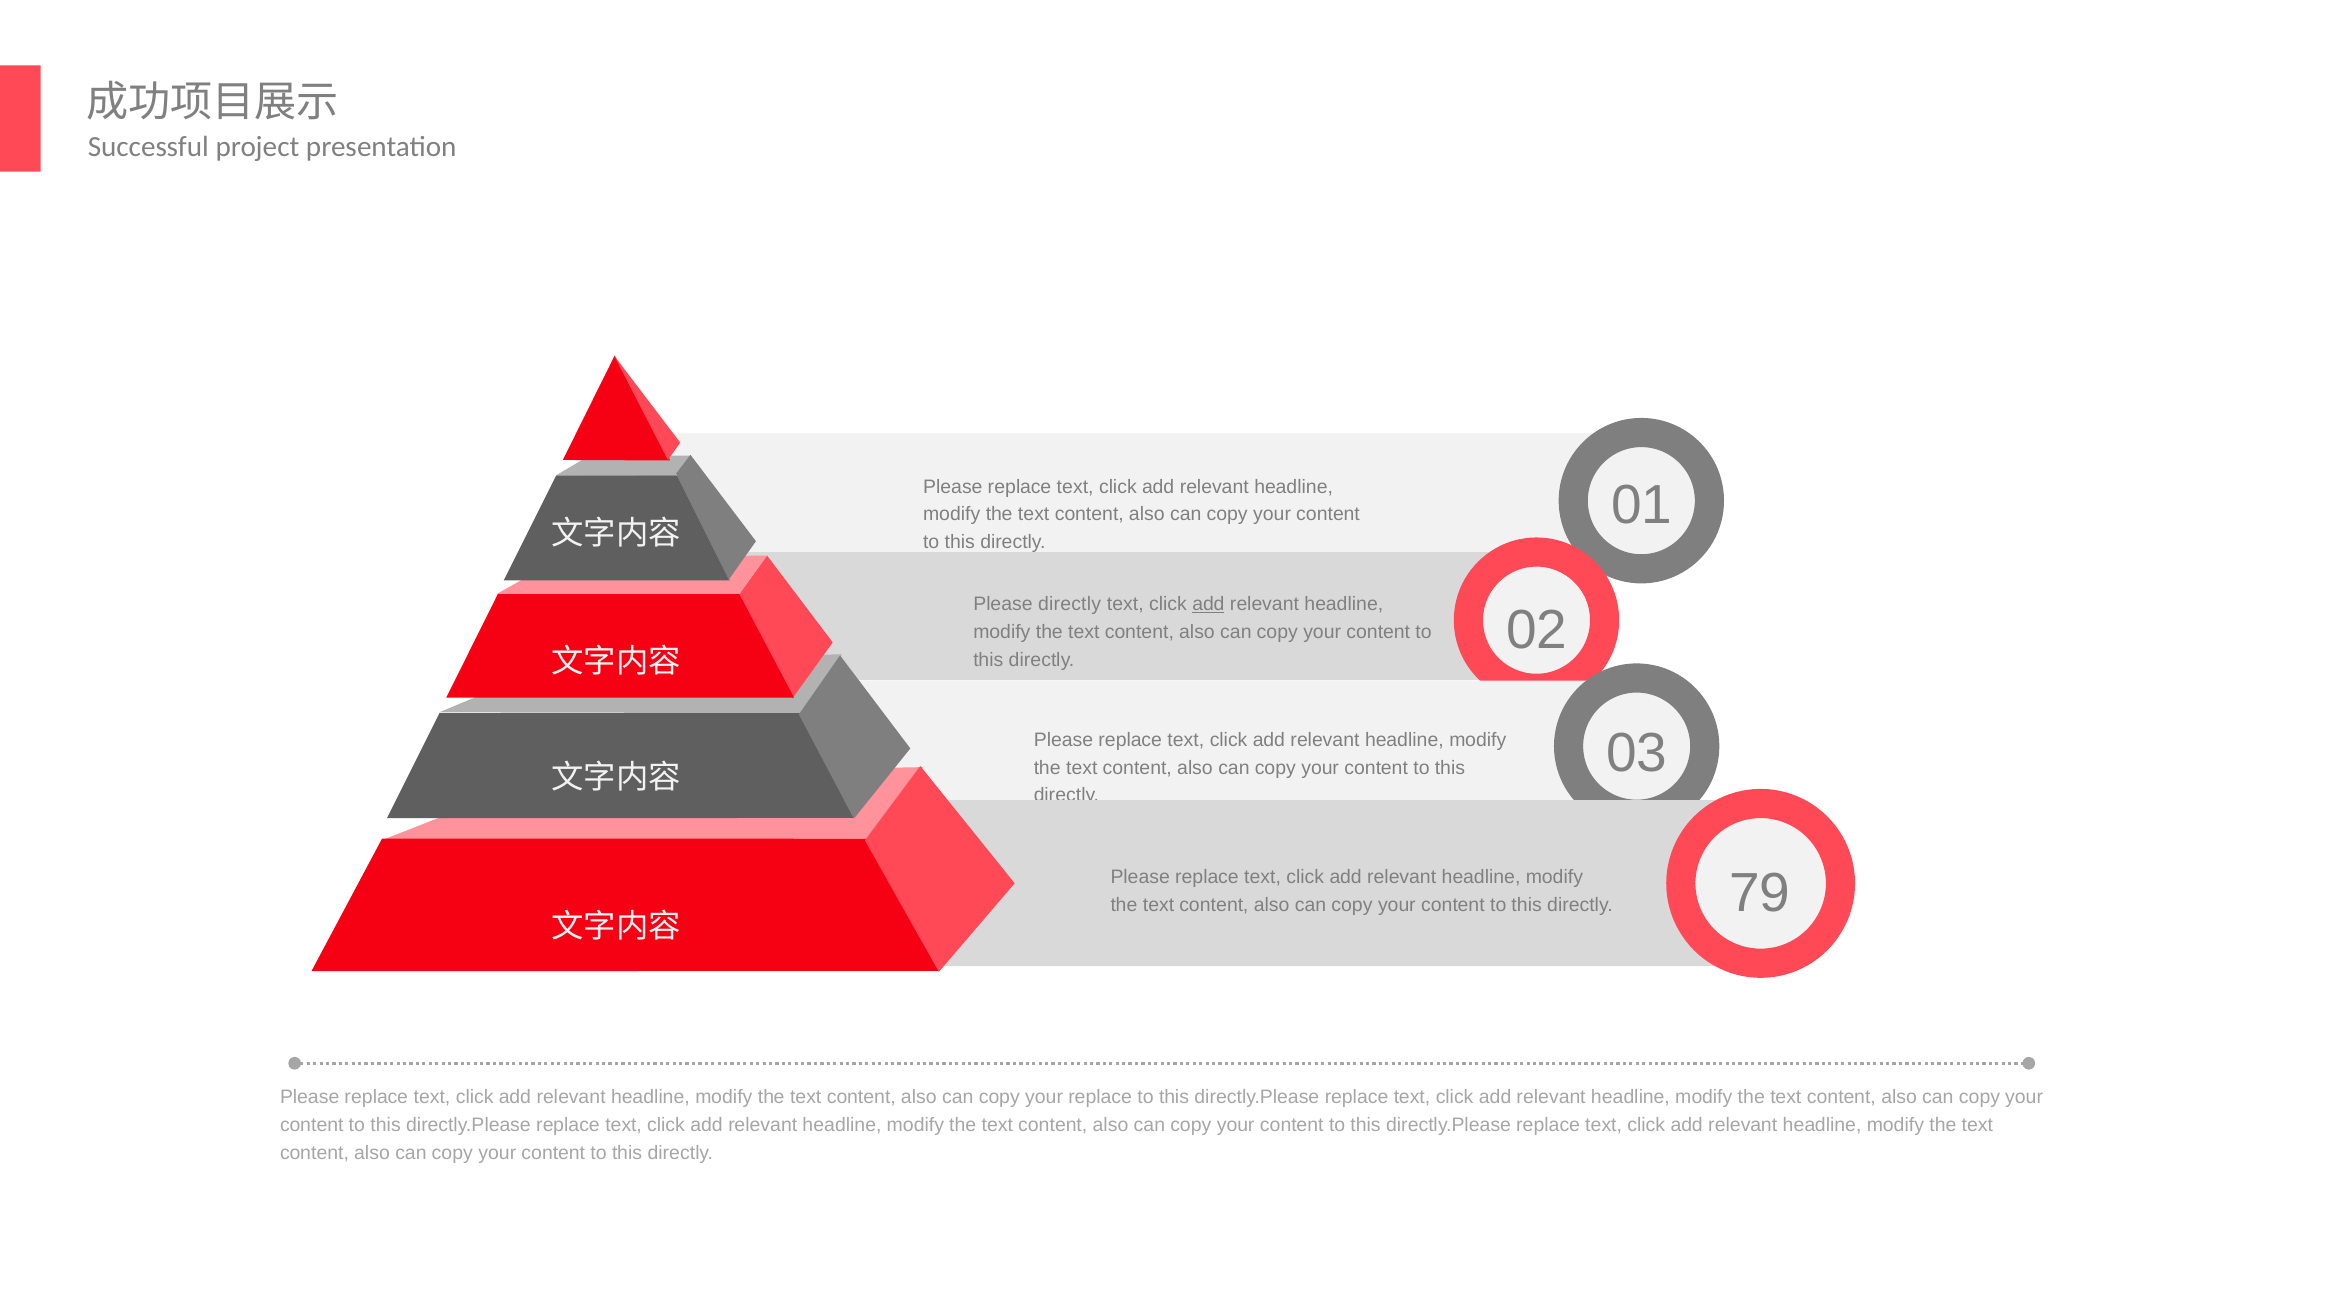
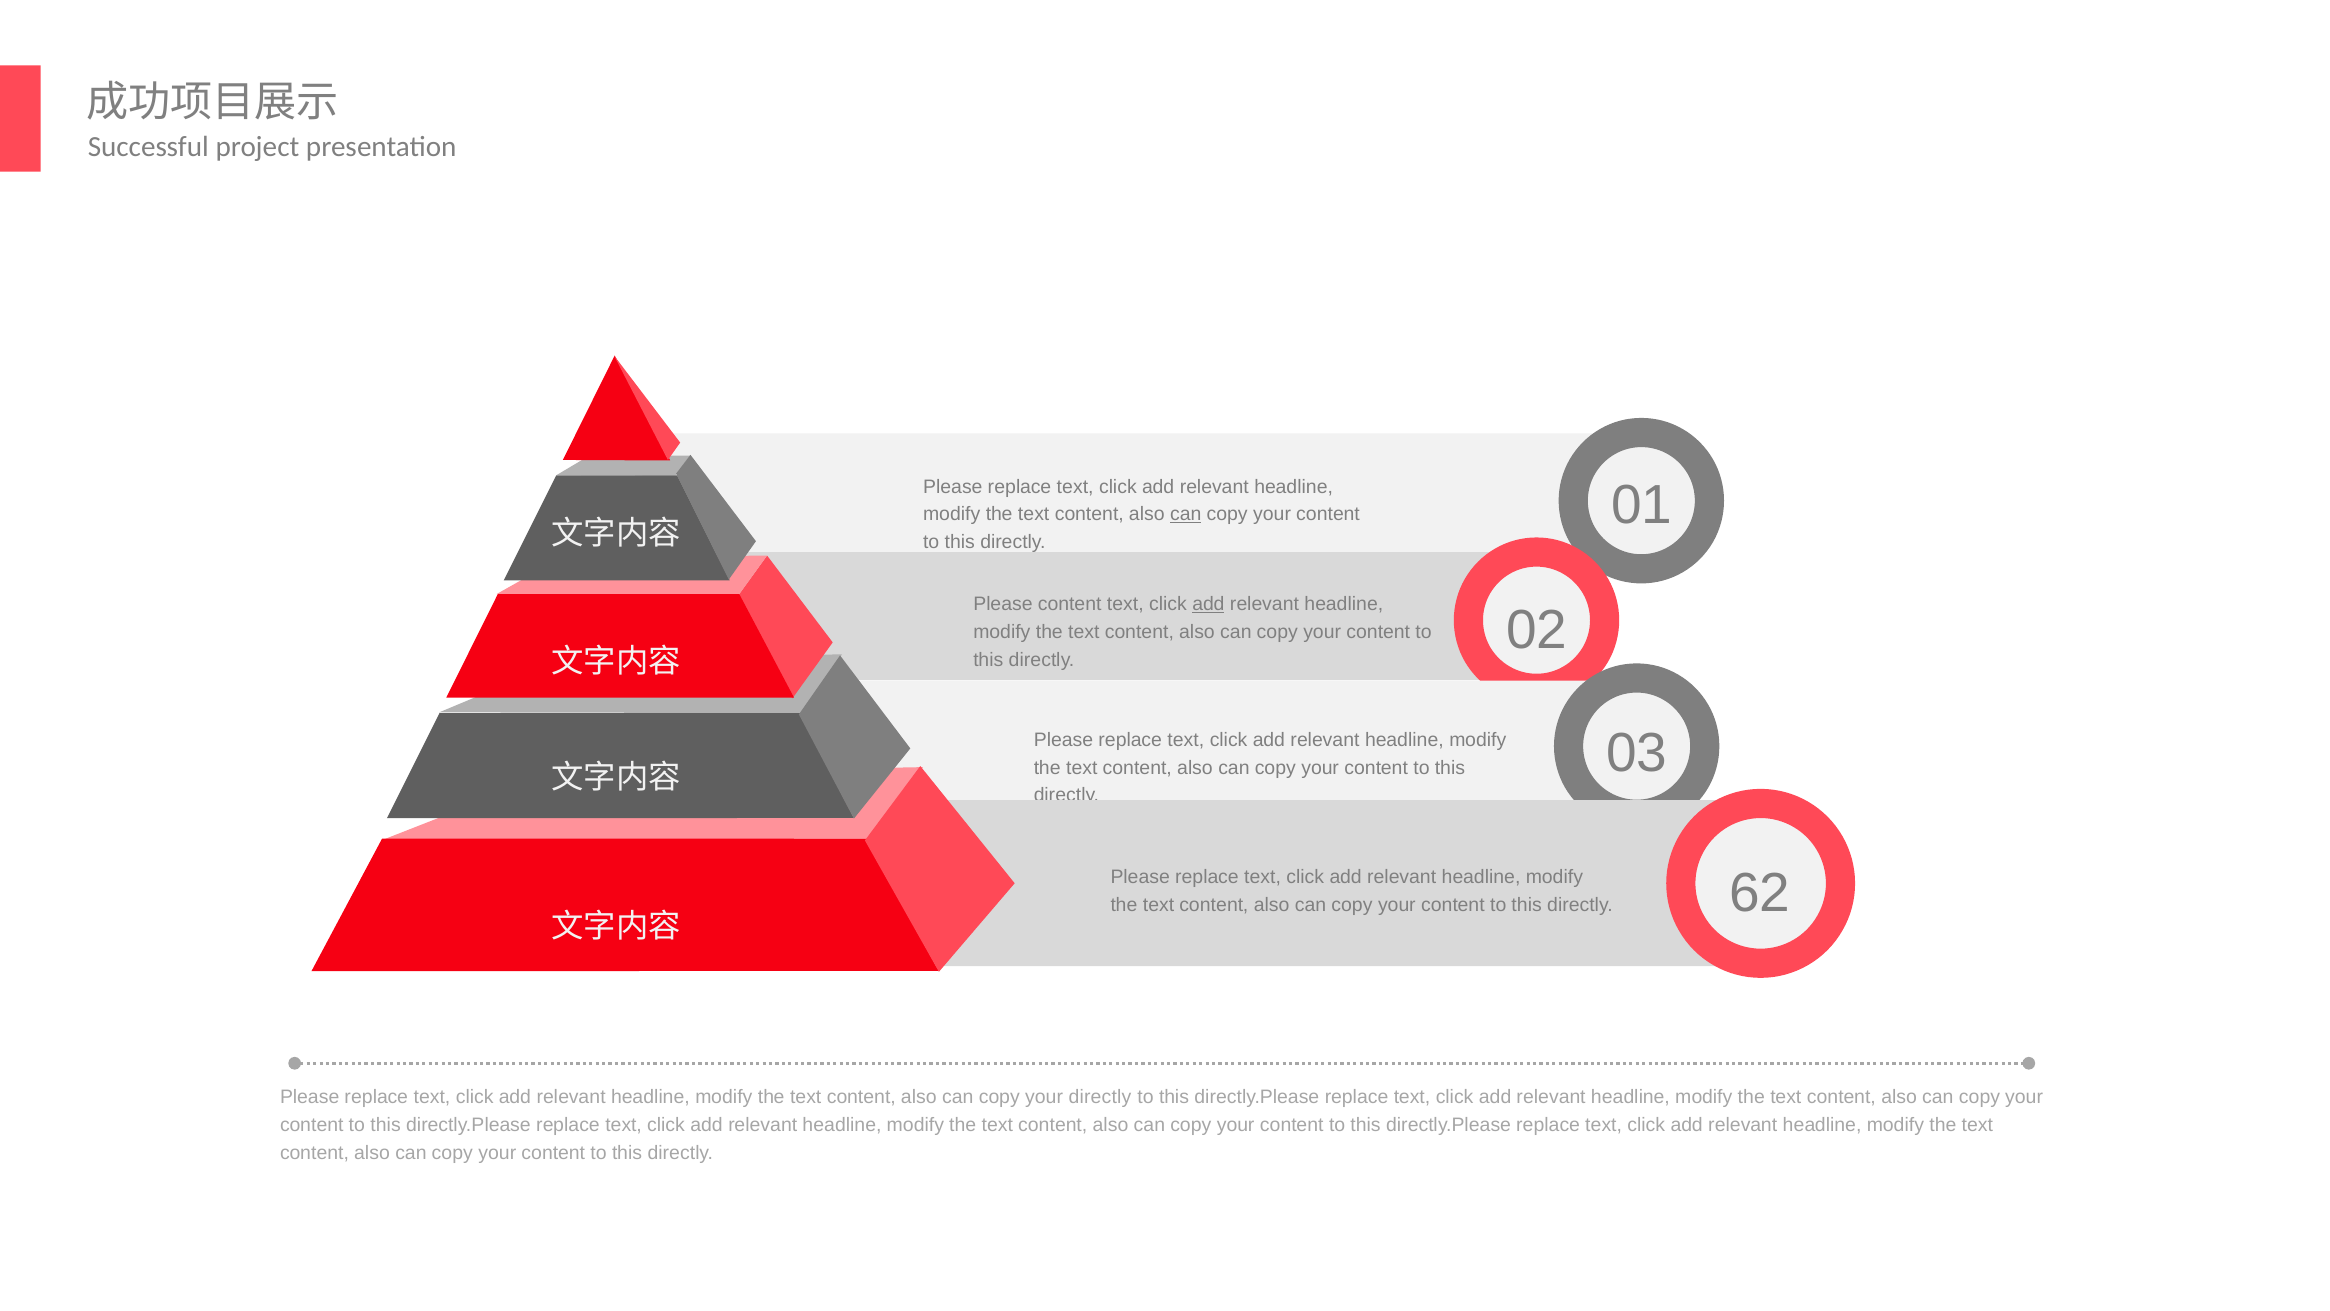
can underline: none -> present (1186, 514)
Please directly: directly -> content (1070, 604)
79: 79 -> 62 (1760, 893)
your replace: replace -> directly (1100, 1097)
